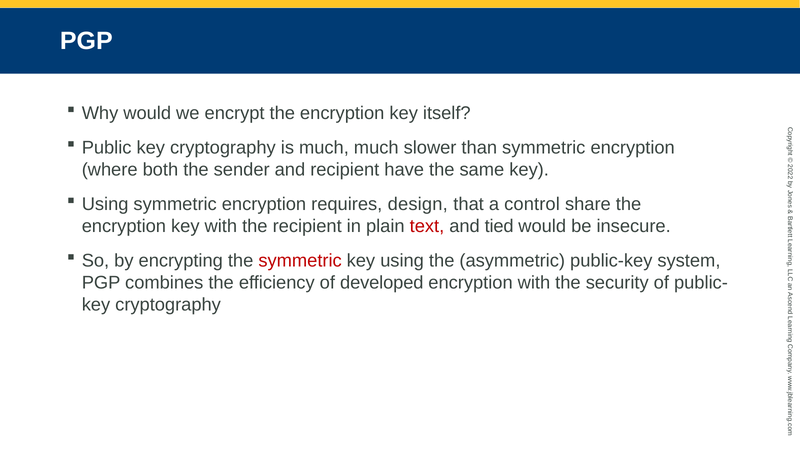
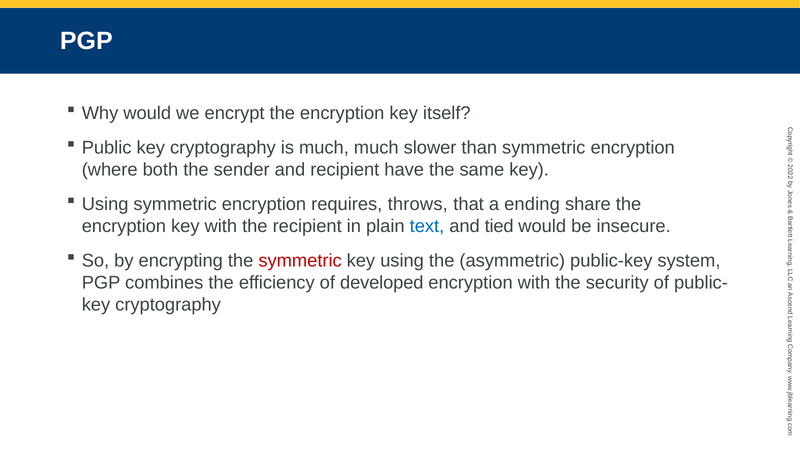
design: design -> throws (418, 204)
control: control -> ending (532, 204)
text colour: red -> blue (427, 226)
